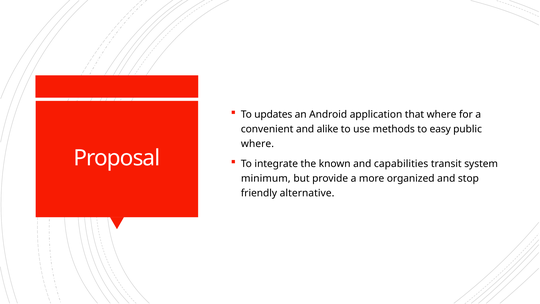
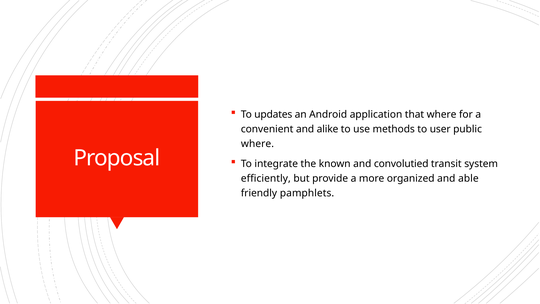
easy: easy -> user (440, 129)
capabilities: capabilities -> convolutied (401, 164)
minimum: minimum -> efficiently (266, 178)
stop: stop -> able (468, 178)
alternative: alternative -> pamphlets (307, 193)
